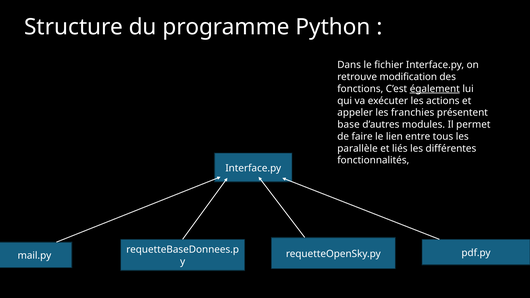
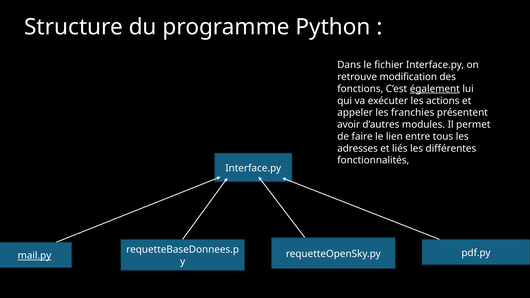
base: base -> avoir (349, 125)
parallèle: parallèle -> adresses (358, 148)
mail.py underline: none -> present (34, 256)
